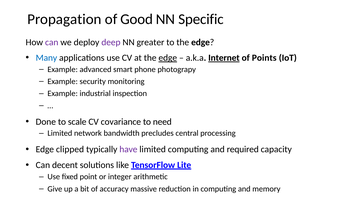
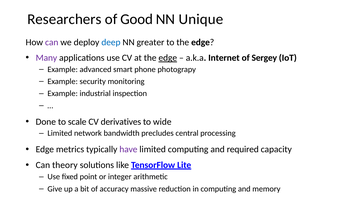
Propagation: Propagation -> Researchers (64, 19)
Specific: Specific -> Unique (201, 19)
deep colour: purple -> blue (111, 42)
Many colour: blue -> purple (46, 58)
Internet underline: present -> none (224, 58)
Points: Points -> Sergey (264, 58)
covariance: covariance -> derivatives (121, 122)
need: need -> wide (162, 122)
clipped: clipped -> metrics (70, 150)
decent: decent -> theory (65, 165)
